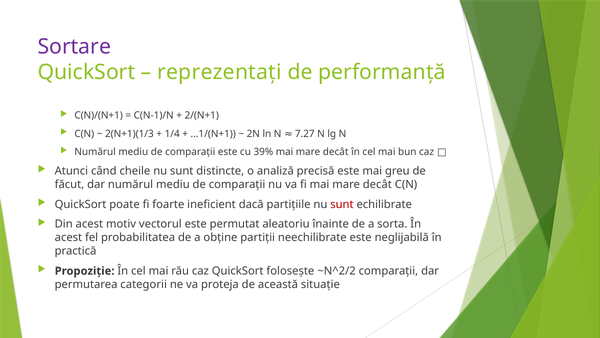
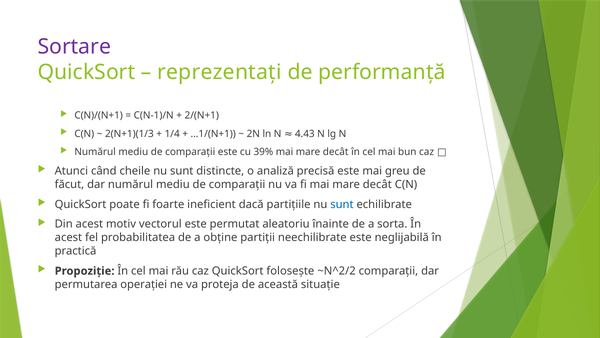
7.27: 7.27 -> 4.43 (305, 134)
sunt colour: red -> blue (342, 204)
categorii: categorii -> operației (144, 284)
